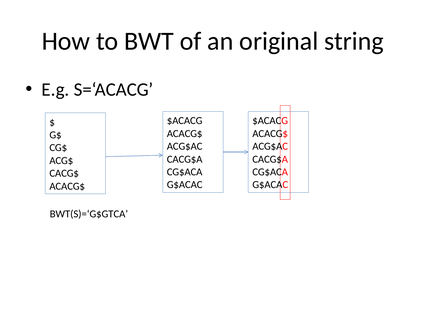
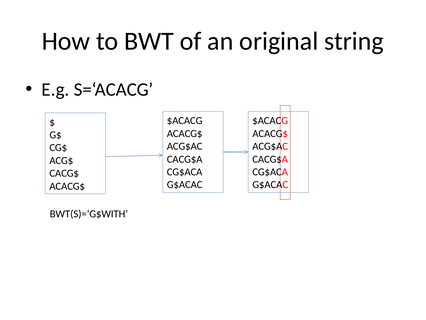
BWT(S)=‘G$GTCA: BWT(S)=‘G$GTCA -> BWT(S)=‘G$WITH (89, 214)
